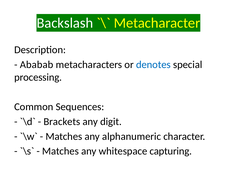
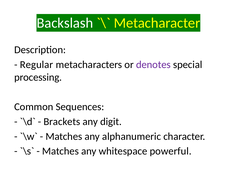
Ababab: Ababab -> Regular (37, 64)
denotes colour: blue -> purple (153, 64)
capturing: capturing -> powerful (171, 151)
